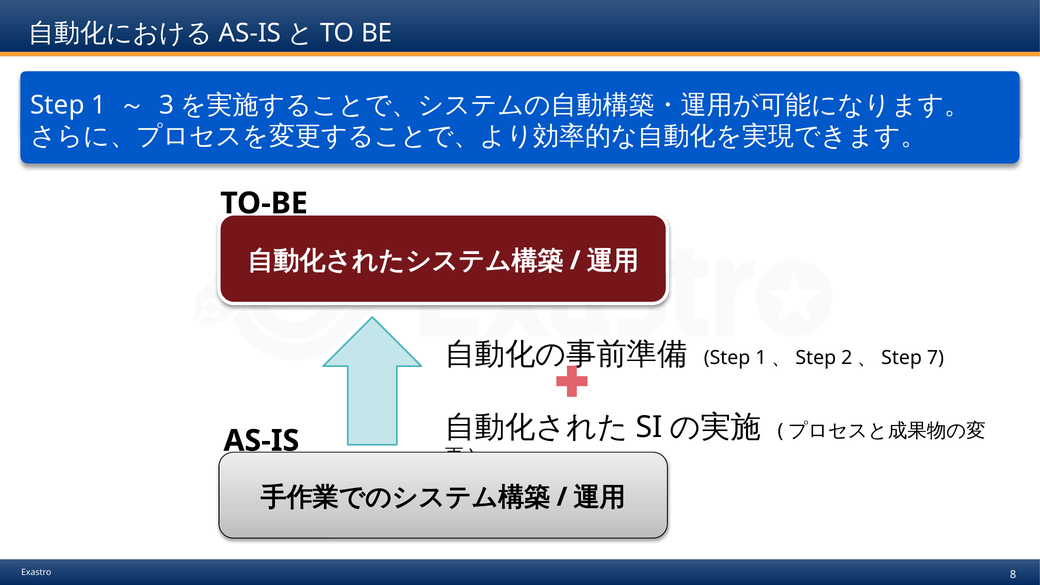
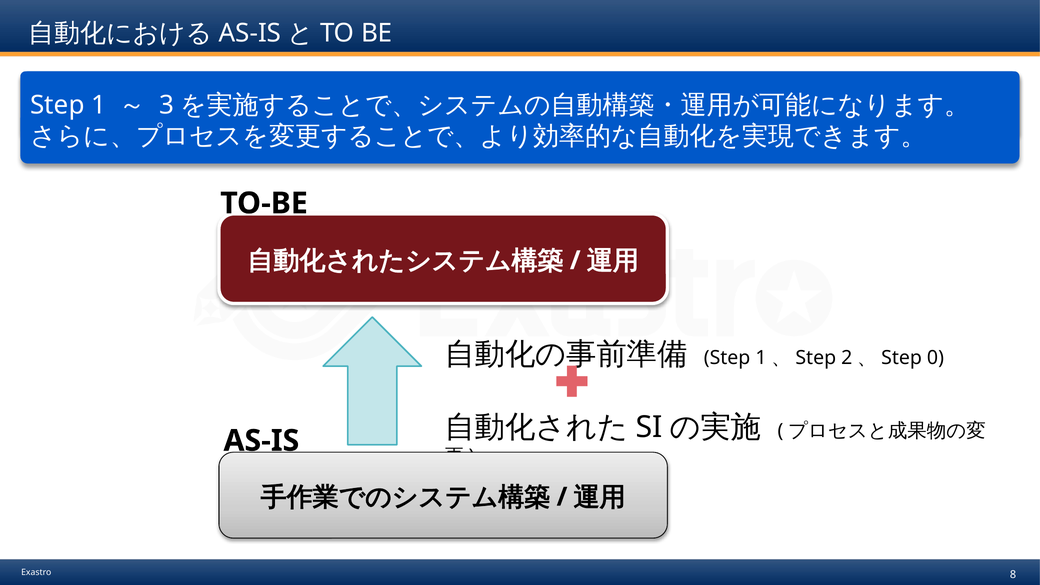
7: 7 -> 0 (935, 358)
